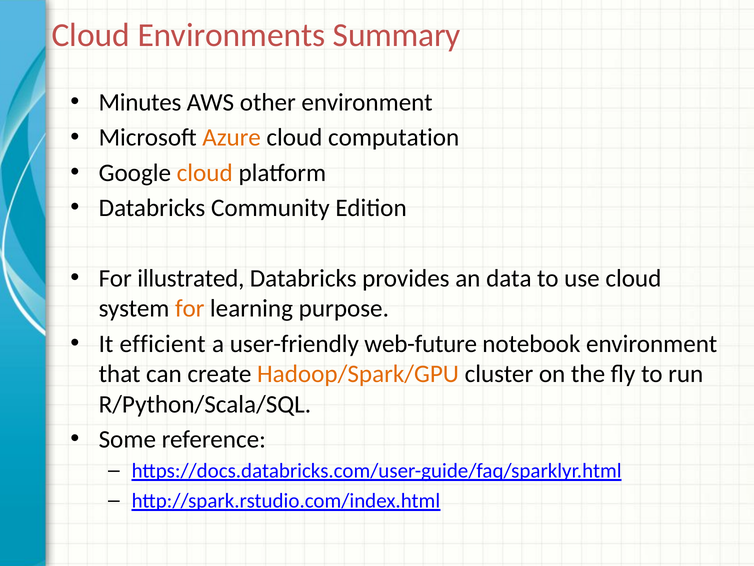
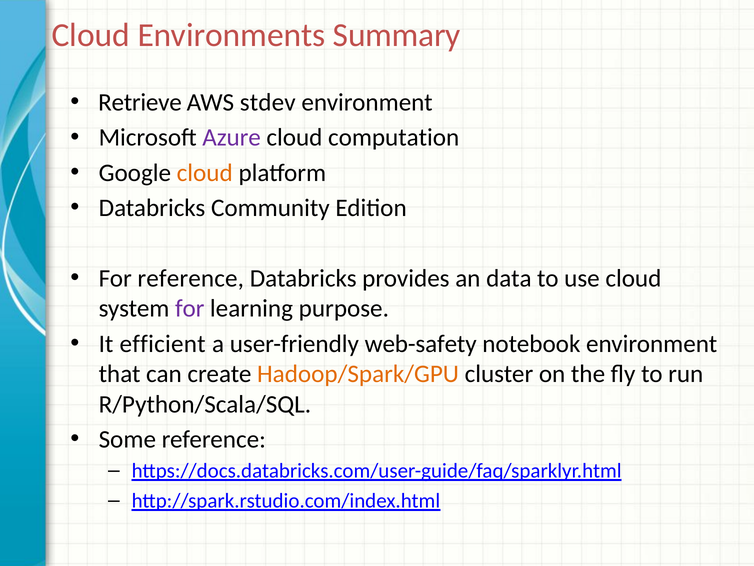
Minutes: Minutes -> Retrieve (140, 102)
other: other -> stdev (268, 102)
Azure colour: orange -> purple (232, 137)
For illustrated: illustrated -> reference (191, 278)
for colour: orange -> purple (190, 308)
web-future: web-future -> web-safety (421, 344)
